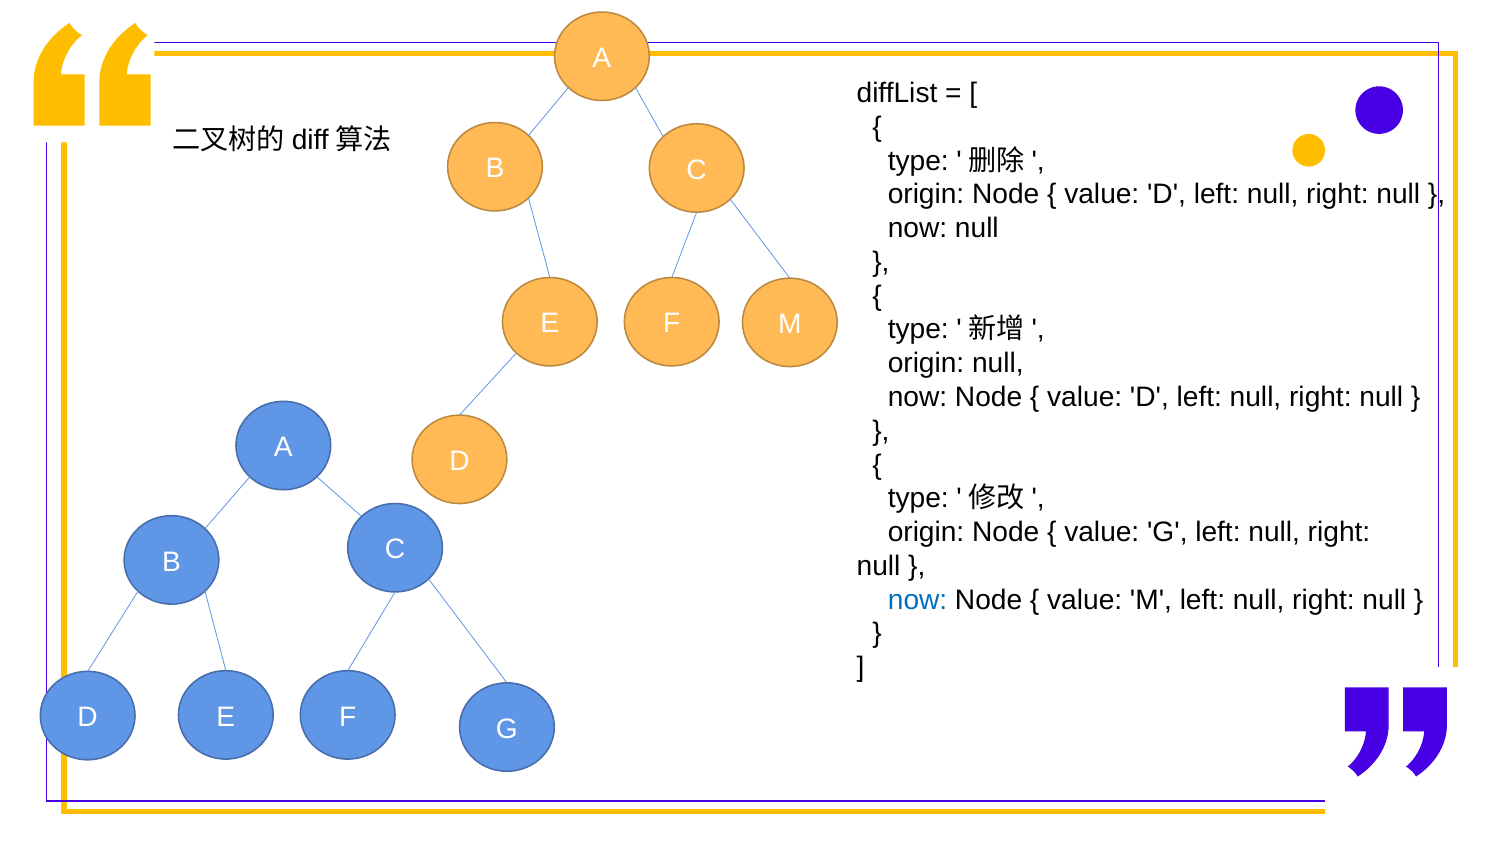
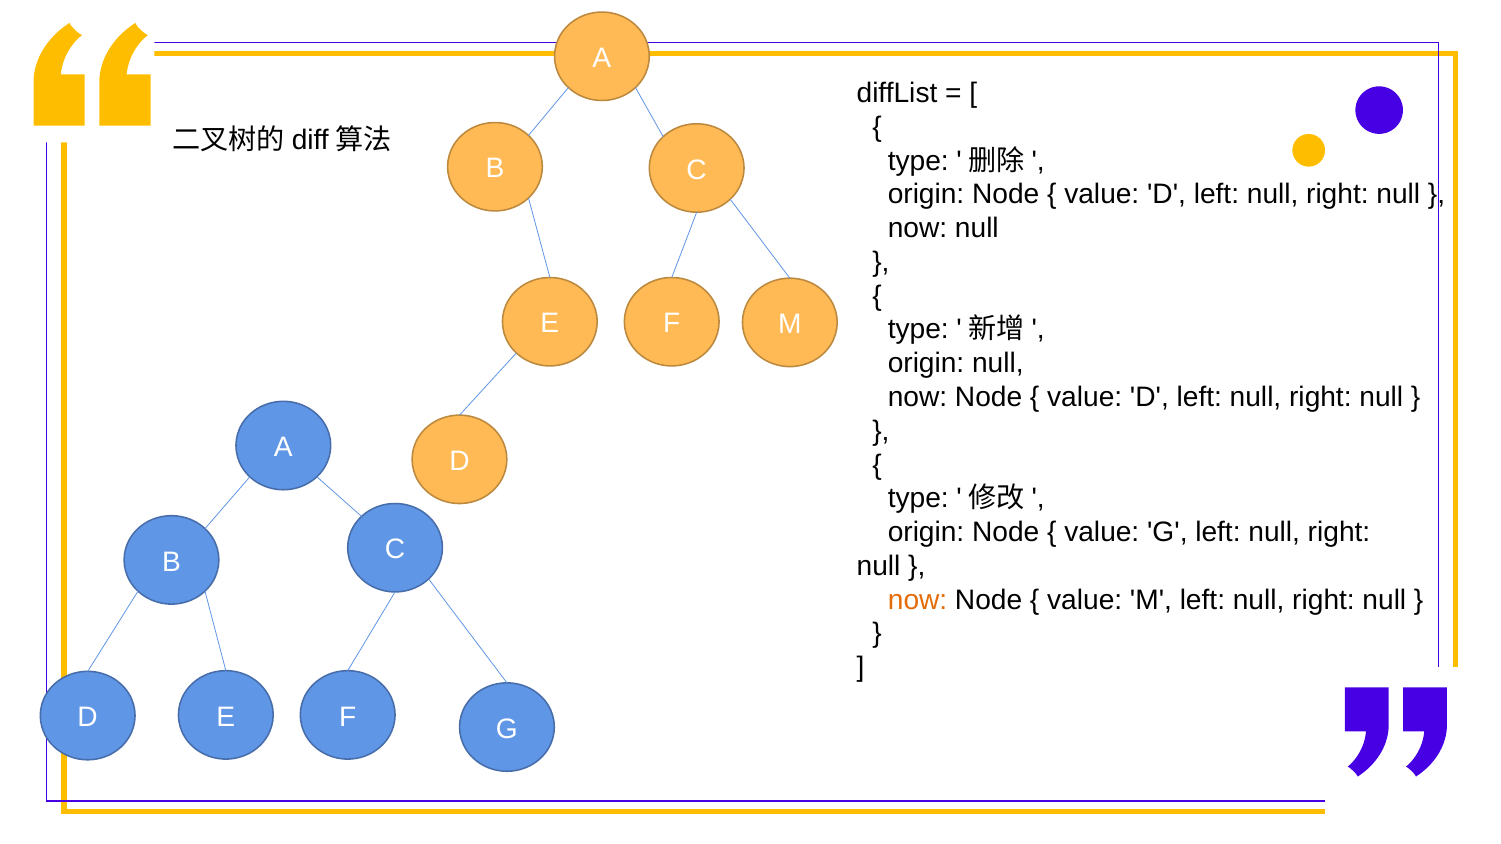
now colour: blue -> orange (918, 600)
